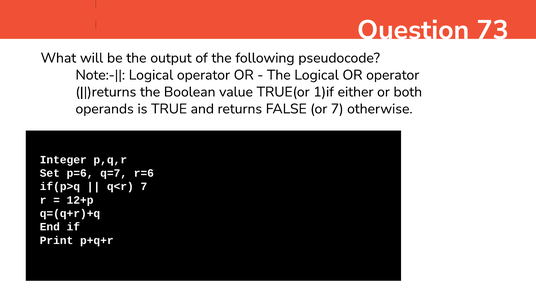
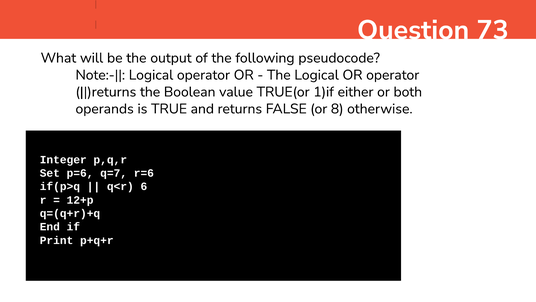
or 7: 7 -> 8 (337, 109)
q<r 7: 7 -> 6 (144, 186)
